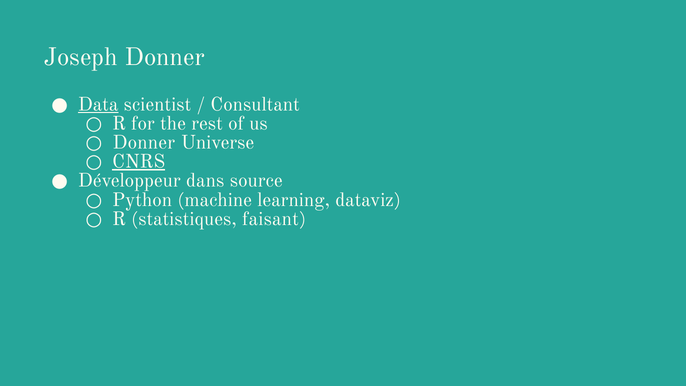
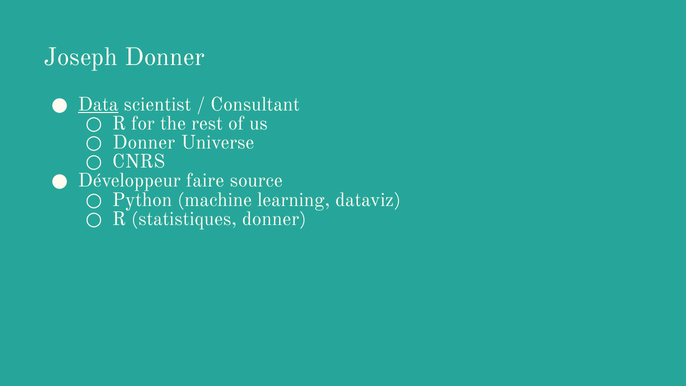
CNRS underline: present -> none (139, 162)
dans: dans -> faire (205, 181)
statistiques faisant: faisant -> donner (274, 219)
